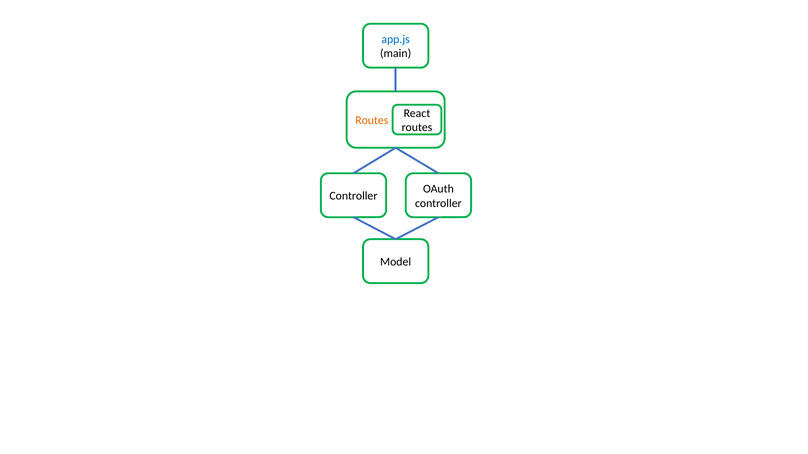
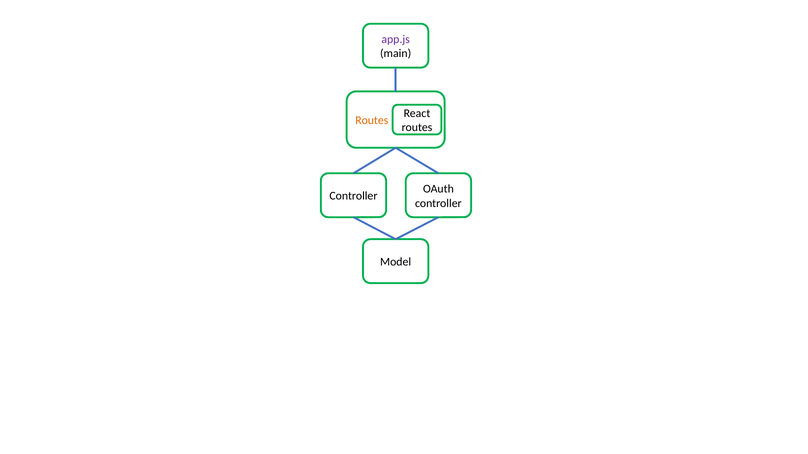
app.js colour: blue -> purple (396, 39)
